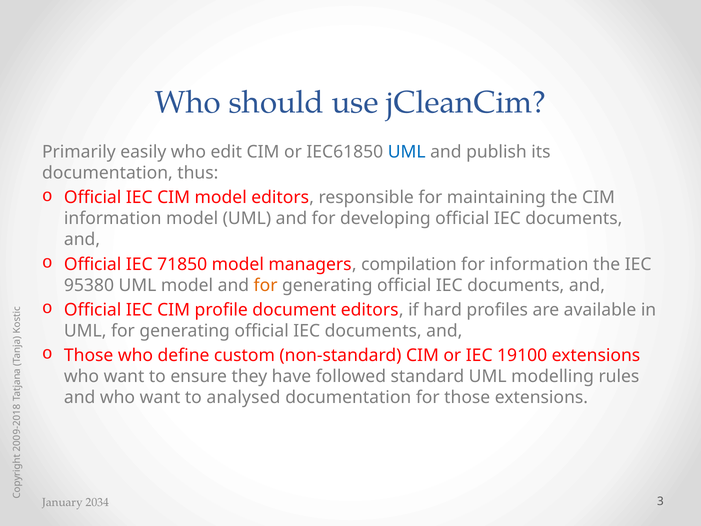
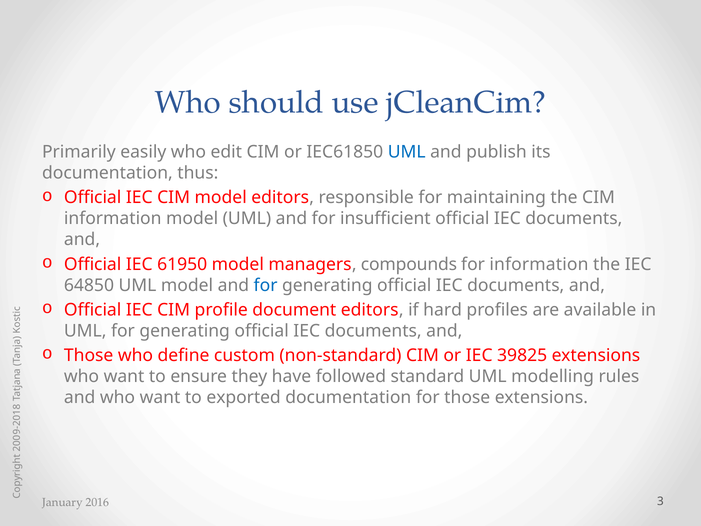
developing: developing -> insufficient (385, 219)
71850: 71850 -> 61950 (182, 264)
compilation: compilation -> compounds (409, 264)
95380: 95380 -> 64850 (89, 285)
for colour: orange -> blue (266, 285)
19100: 19100 -> 39825 (522, 355)
analysed: analysed -> exported (244, 397)
2034: 2034 -> 2016 (97, 502)
